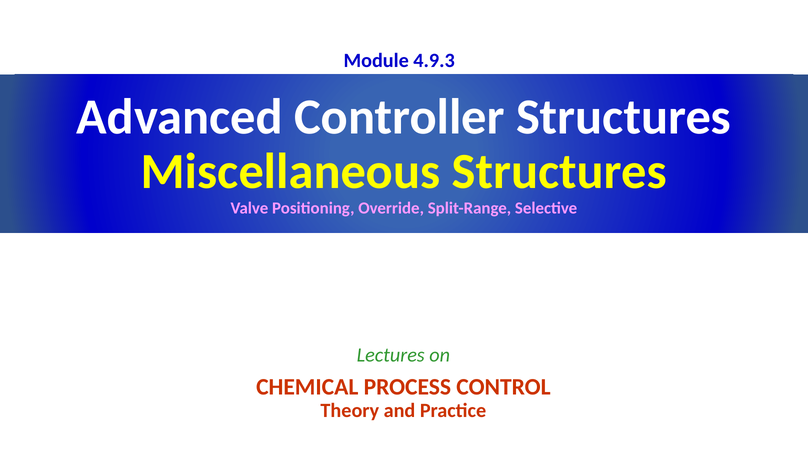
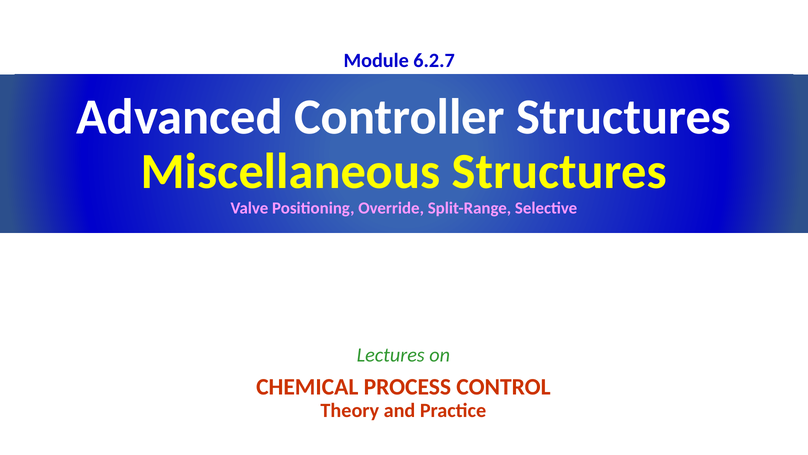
4.9.3: 4.9.3 -> 6.2.7 (434, 60)
